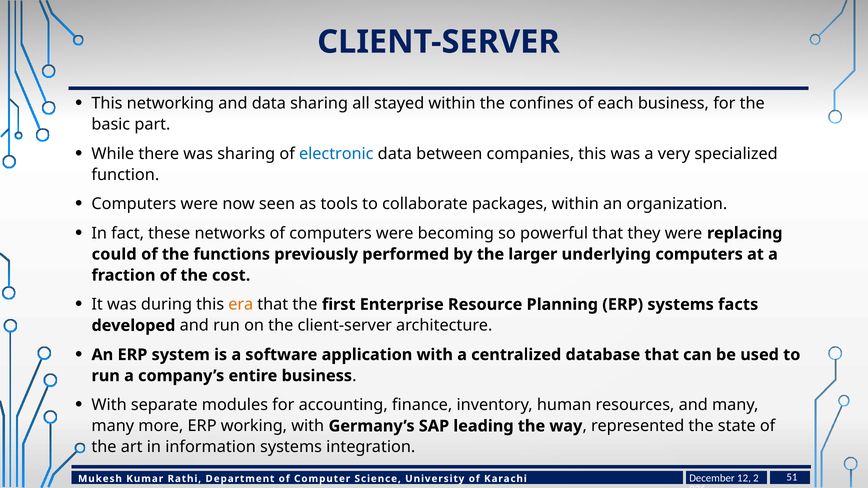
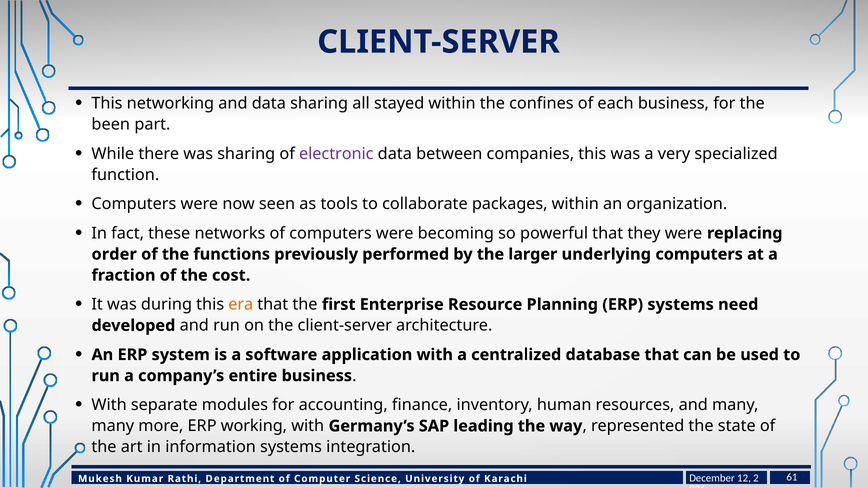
basic: basic -> been (111, 125)
electronic colour: blue -> purple (336, 154)
could: could -> order (114, 254)
facts: facts -> need (738, 305)
51: 51 -> 61 (792, 478)
